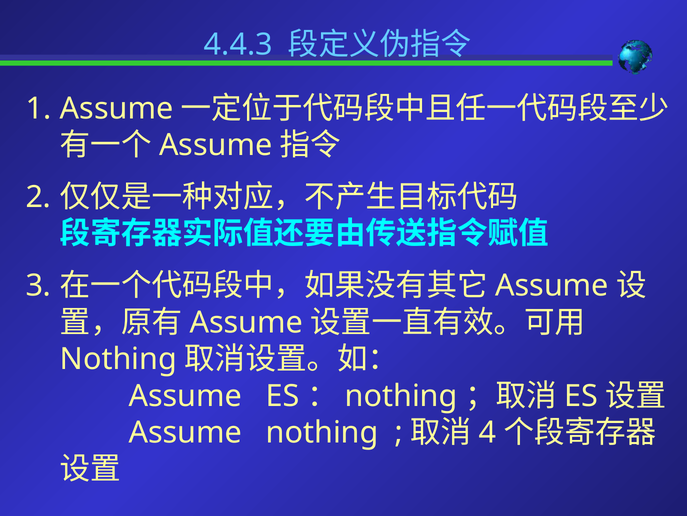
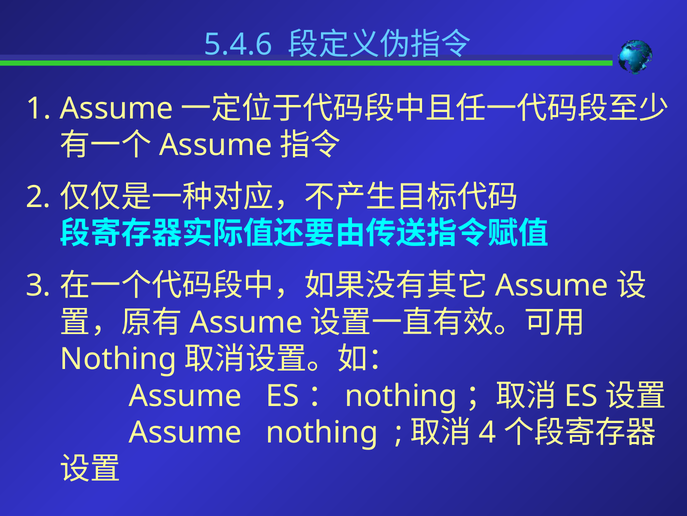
4.4.3: 4.4.3 -> 5.4.6 (238, 44)
